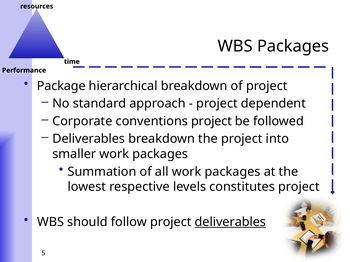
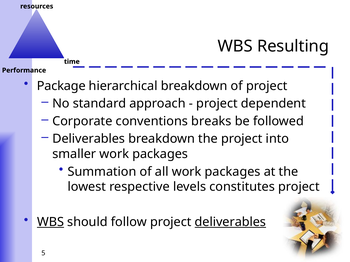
WBS Packages: Packages -> Resulting (293, 46)
conventions project: project -> breaks (211, 121)
WBS underline: none -> present (50, 222)
